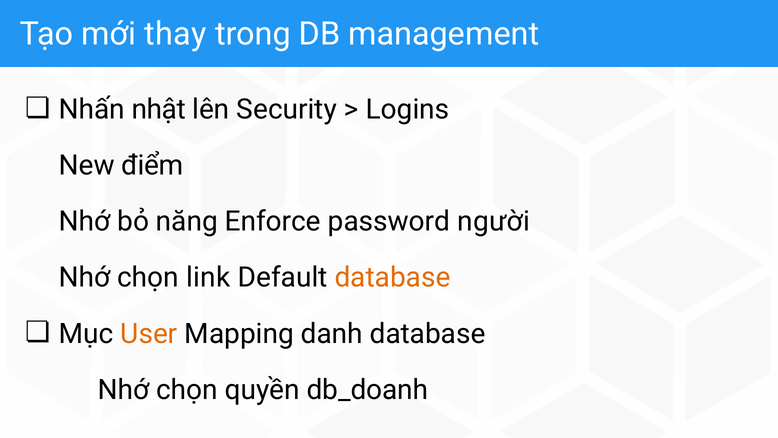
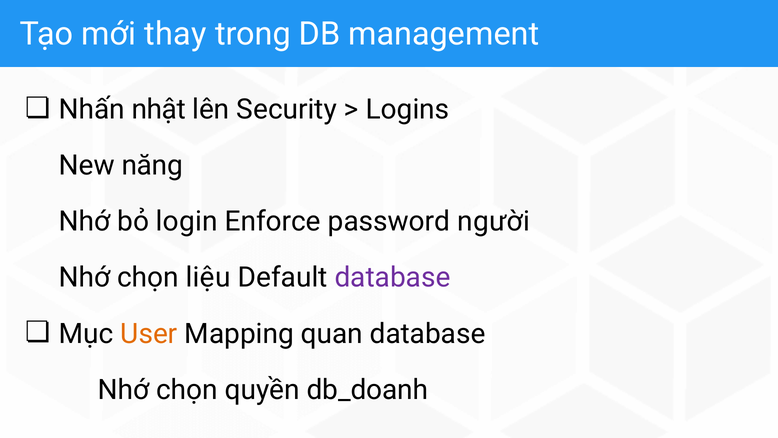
điểm: điểm -> năng (152, 165)
năng: năng -> login (187, 221)
link: link -> liệu (208, 277)
database colour: orange -> purple (393, 277)
danh: danh -> quan (332, 334)
